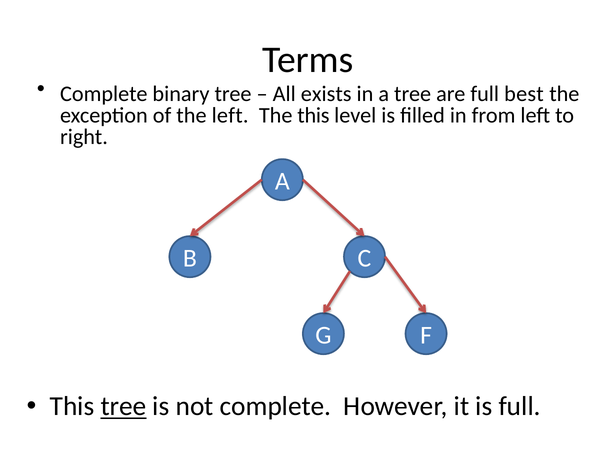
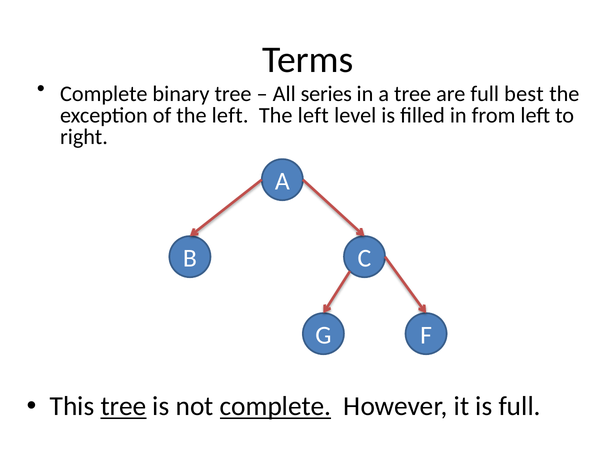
exists: exists -> series (326, 94)
this: this -> left (313, 115)
complete underline: none -> present (276, 406)
